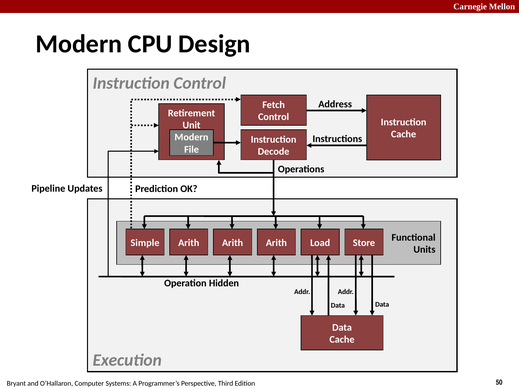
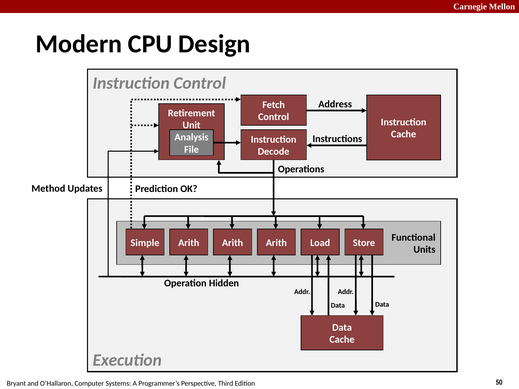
Modern: Modern -> Analysis (192, 137)
Pipeline: Pipeline -> Method (48, 189)
